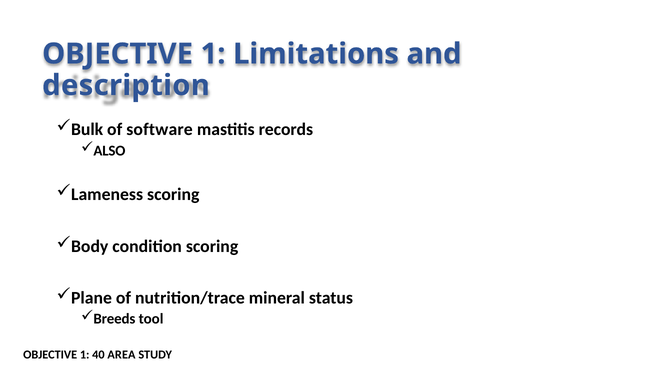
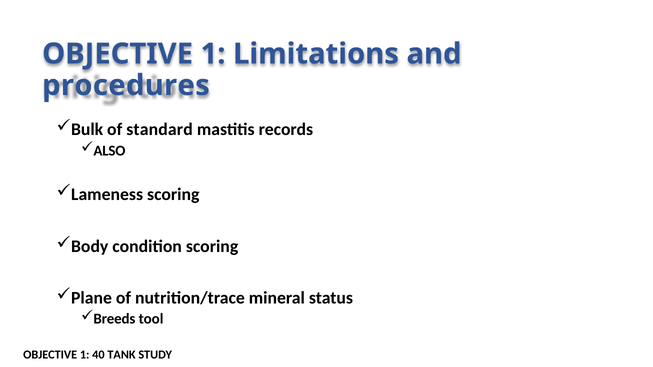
description: description -> procedures (126, 85)
software: software -> standard (160, 130)
AREA: AREA -> TANK (122, 355)
